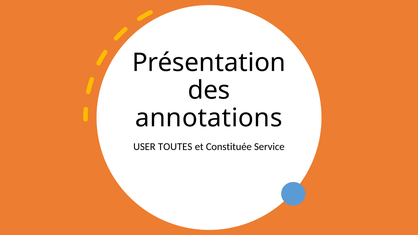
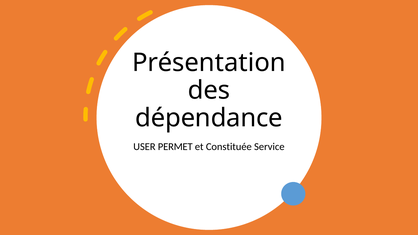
annotations: annotations -> dépendance (209, 118)
TOUTES: TOUTES -> PERMET (175, 147)
